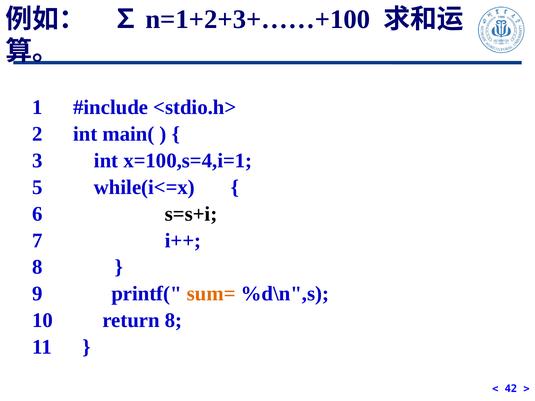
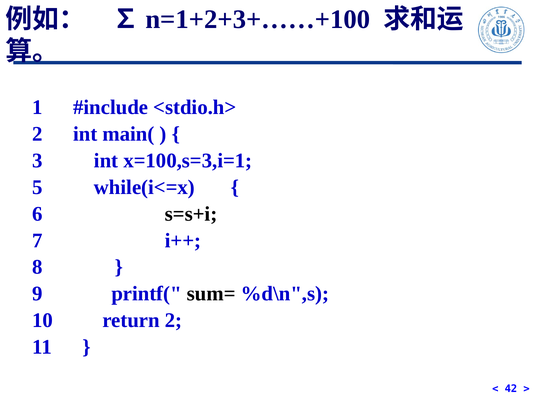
x=100,s=4,i=1: x=100,s=4,i=1 -> x=100,s=3,i=1 (188, 161)
sum= colour: orange -> black (211, 294)
return 8: 8 -> 2 (174, 321)
